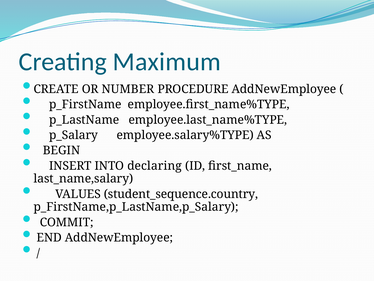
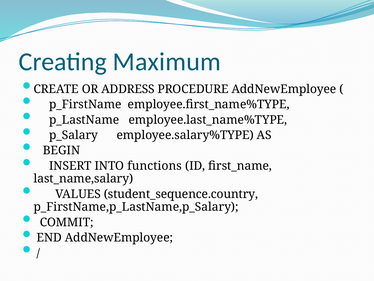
NUMBER: NUMBER -> ADDRESS (128, 89)
declaring: declaring -> functions (155, 166)
